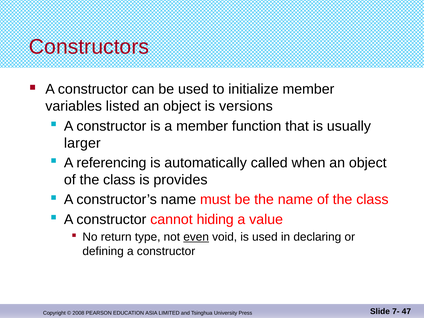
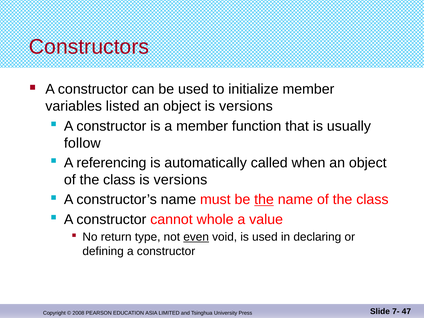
larger: larger -> follow (82, 143)
class is provides: provides -> versions (180, 180)
the underline: none -> present (264, 200)
hiding: hiding -> whole (215, 219)
